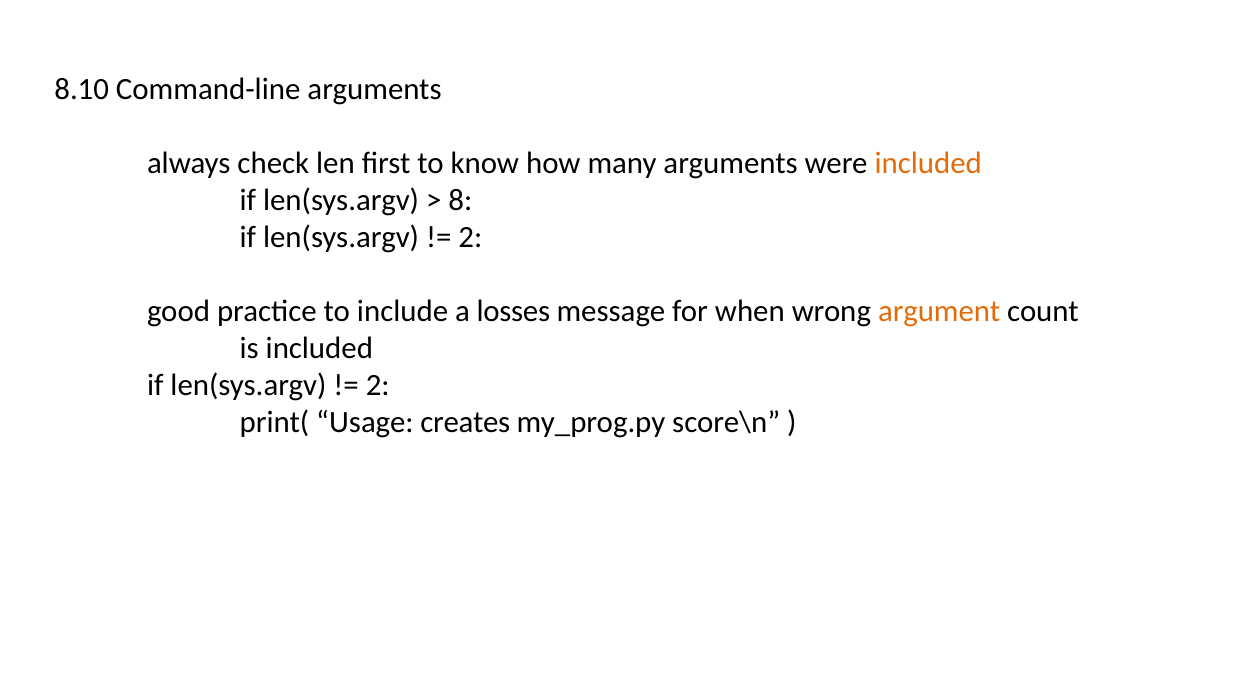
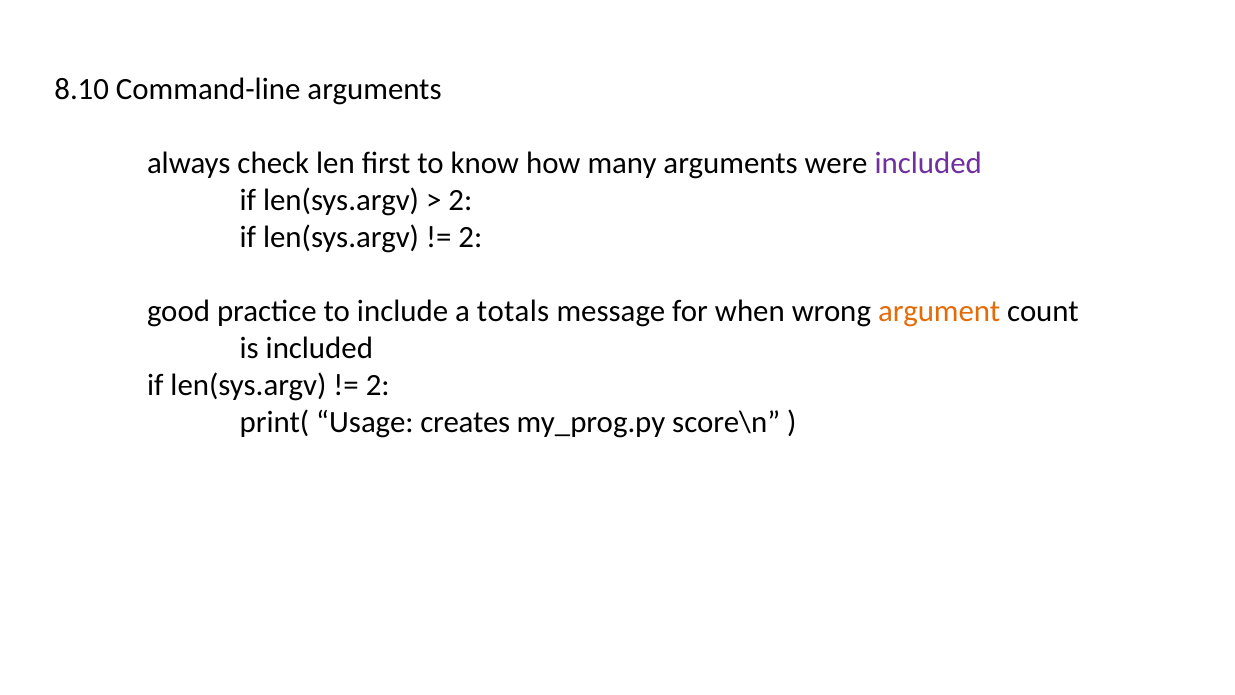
included colour: orange -> purple (928, 163)
8: 8 -> 2 (460, 200)
losses: losses -> totals (513, 311)
